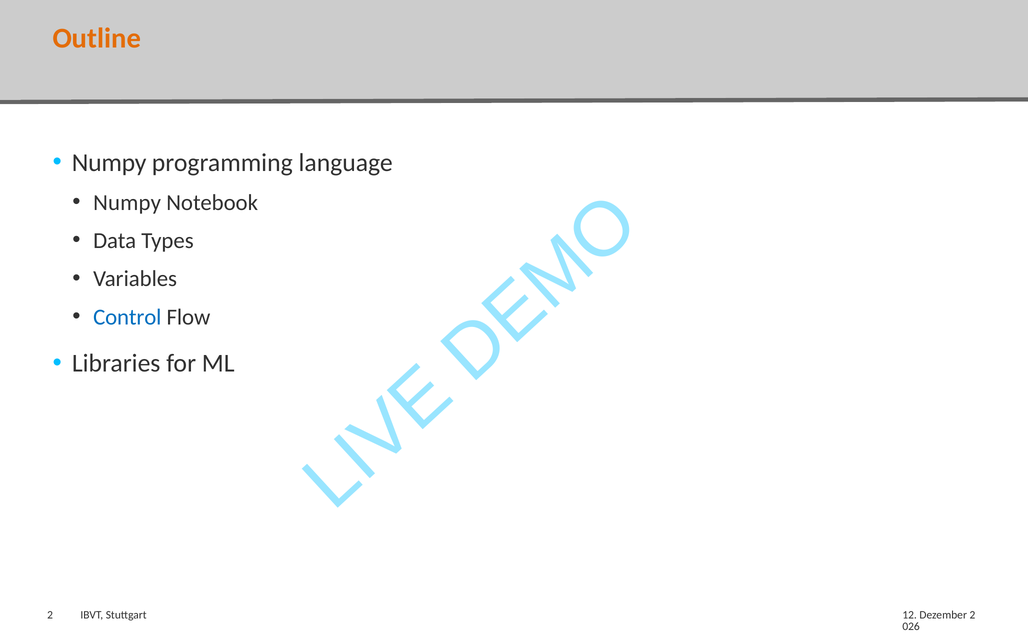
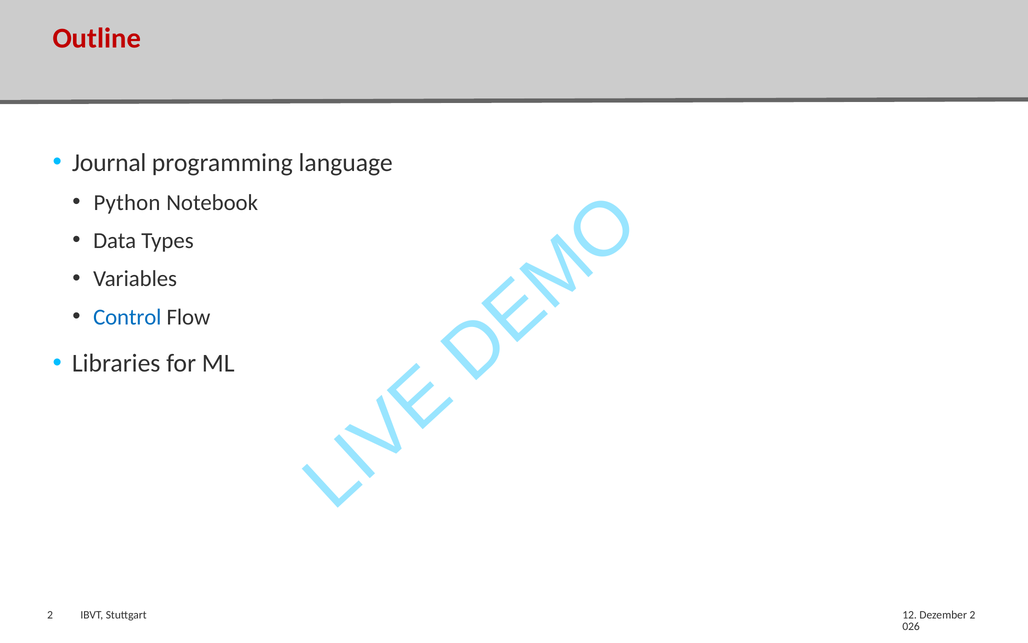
Outline colour: orange -> red (97, 38)
Numpy: Numpy -> Journal (109, 163)
Numpy: Numpy -> Python (127, 202)
